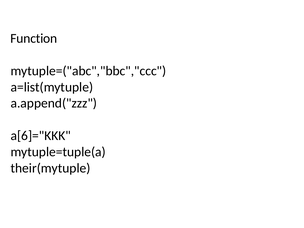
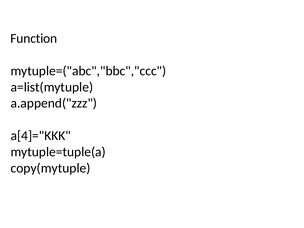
a[6]="KKK: a[6]="KKK -> a[4]="KKK (41, 136)
their(mytuple: their(mytuple -> copy(mytuple (51, 168)
